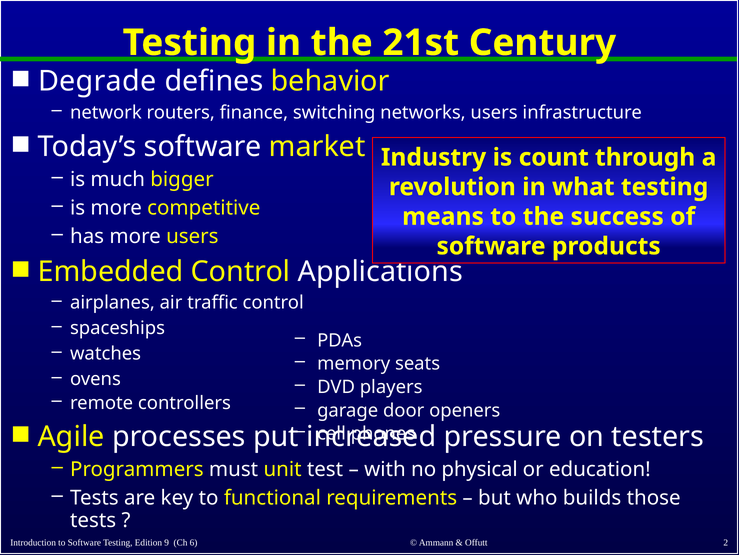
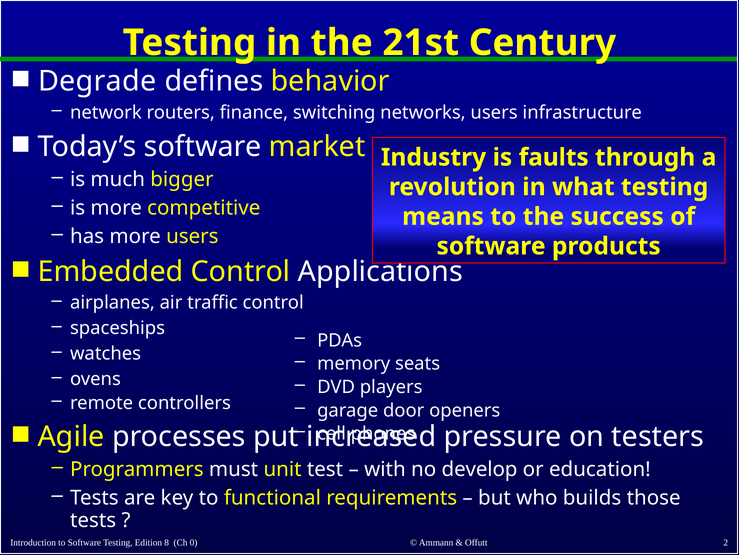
count: count -> faults (554, 157)
physical: physical -> develop (480, 469)
9: 9 -> 8 (167, 542)
6: 6 -> 0 (194, 542)
